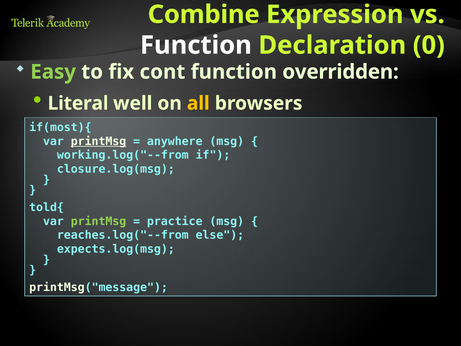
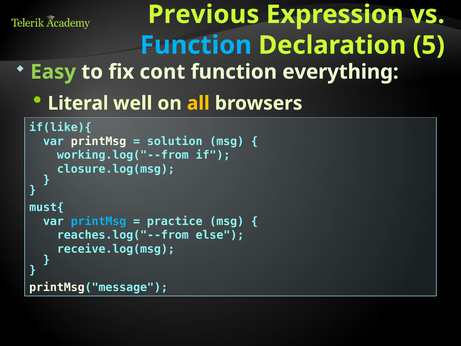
Combine: Combine -> Previous (203, 14)
Function colour: white -> light blue (196, 45)
0: 0 -> 5 (429, 45)
overridden: overridden -> everything (340, 72)
if(most){: if(most){ -> if(like){ (60, 127)
printMsg underline: present -> none (99, 141)
anywhere: anywhere -> solution (175, 141)
told{: told{ -> must{ (47, 207)
printMsg colour: light green -> light blue (99, 221)
expects.log(msg: expects.log(msg -> receive.log(msg (116, 249)
